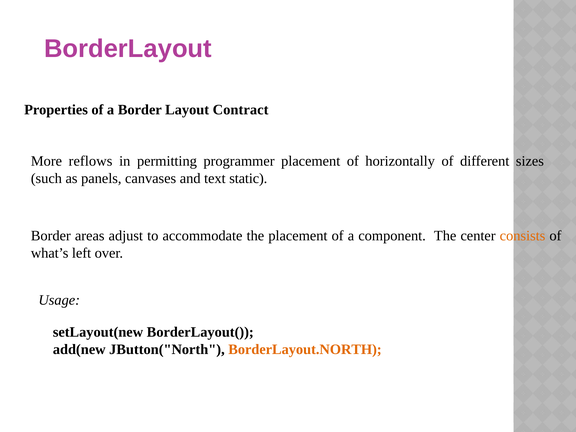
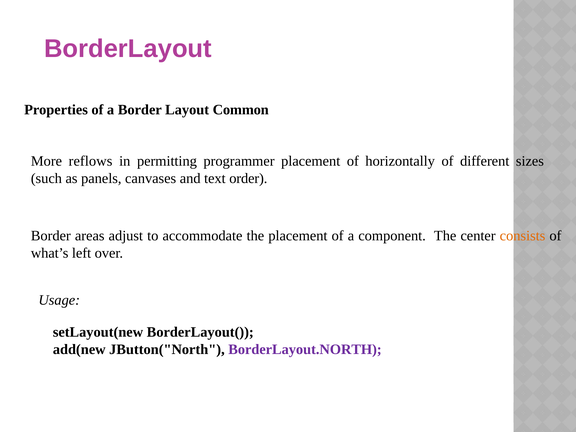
Contract: Contract -> Common (241, 110)
static: static -> order (248, 178)
BorderLayout.NORTH colour: orange -> purple (305, 349)
